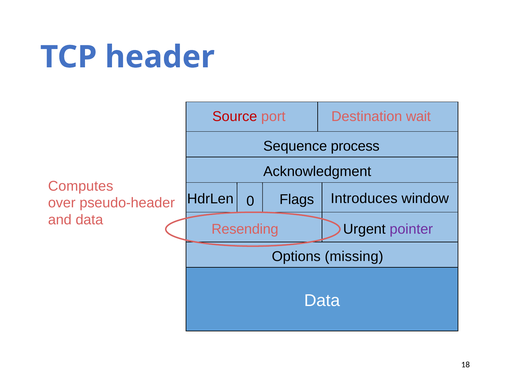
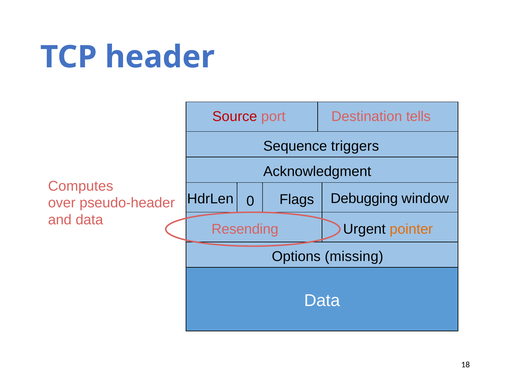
wait: wait -> tells (418, 117)
process: process -> triggers (355, 146)
Introduces: Introduces -> Debugging (364, 199)
pointer colour: purple -> orange (411, 229)
